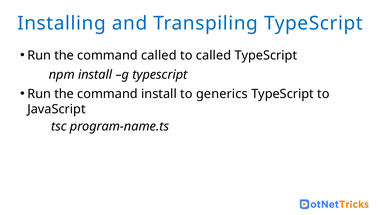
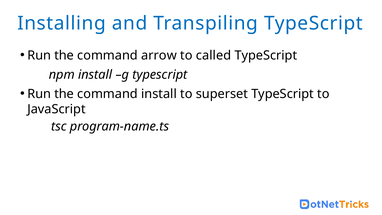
command called: called -> arrow (159, 55)
generics: generics -> superset (222, 94)
